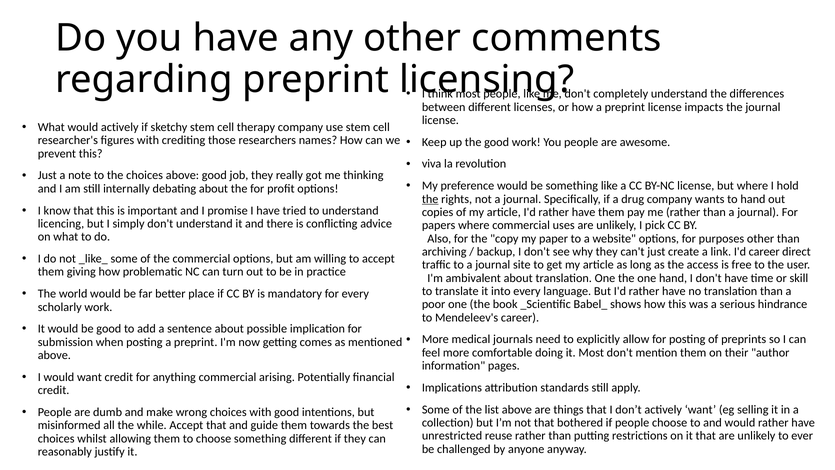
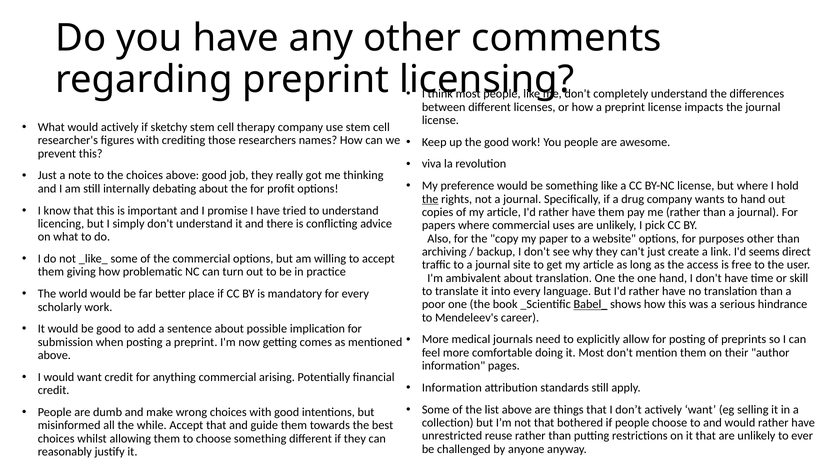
I'd career: career -> seems (764, 252)
Babel_ underline: none -> present (591, 304)
Implications: Implications -> Information (452, 387)
